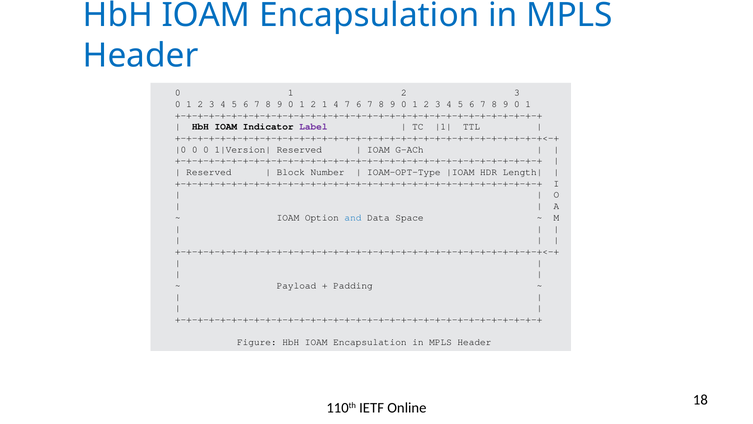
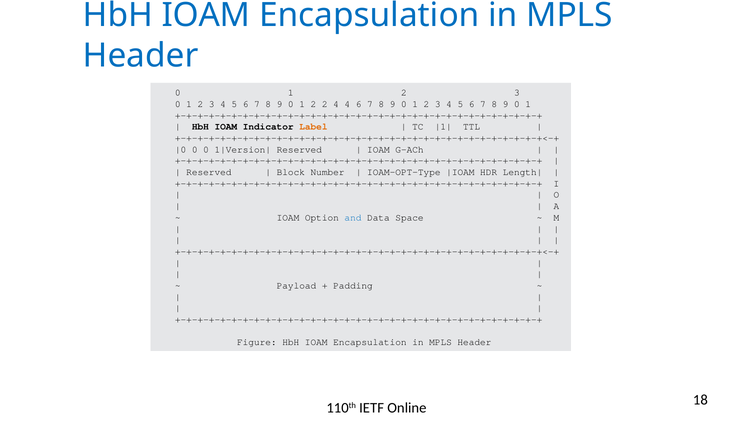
2 1: 1 -> 2 (325, 104)
4 7: 7 -> 4 (347, 104)
Label colour: purple -> orange (313, 127)
